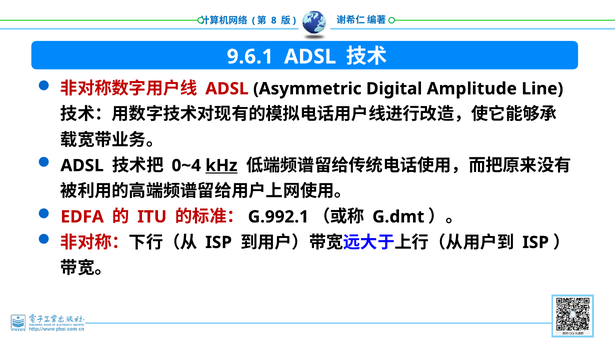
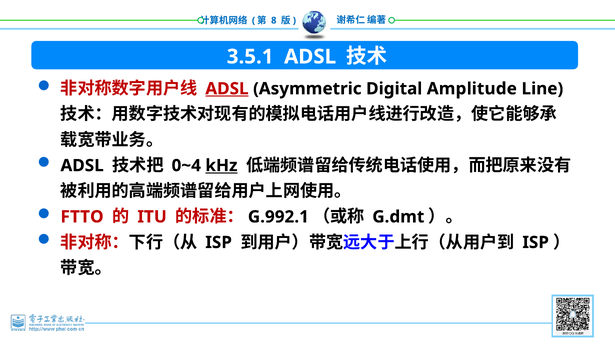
9.6.1: 9.6.1 -> 3.5.1 (250, 57)
ADSL underline: none -> present (227, 89)
EDFA: EDFA -> FTTO (82, 217)
